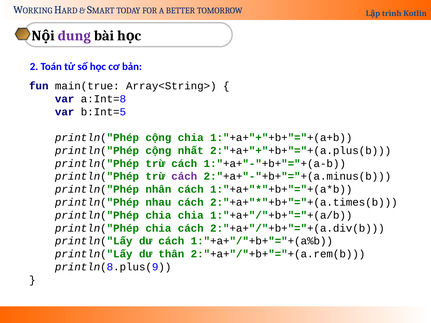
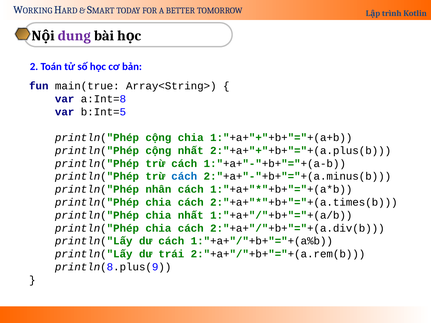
cách colour: purple -> blue (184, 177)
nhau: nhau -> chia (158, 202)
chia chia: chia -> nhất (191, 215)
thân: thân -> trái (171, 254)
